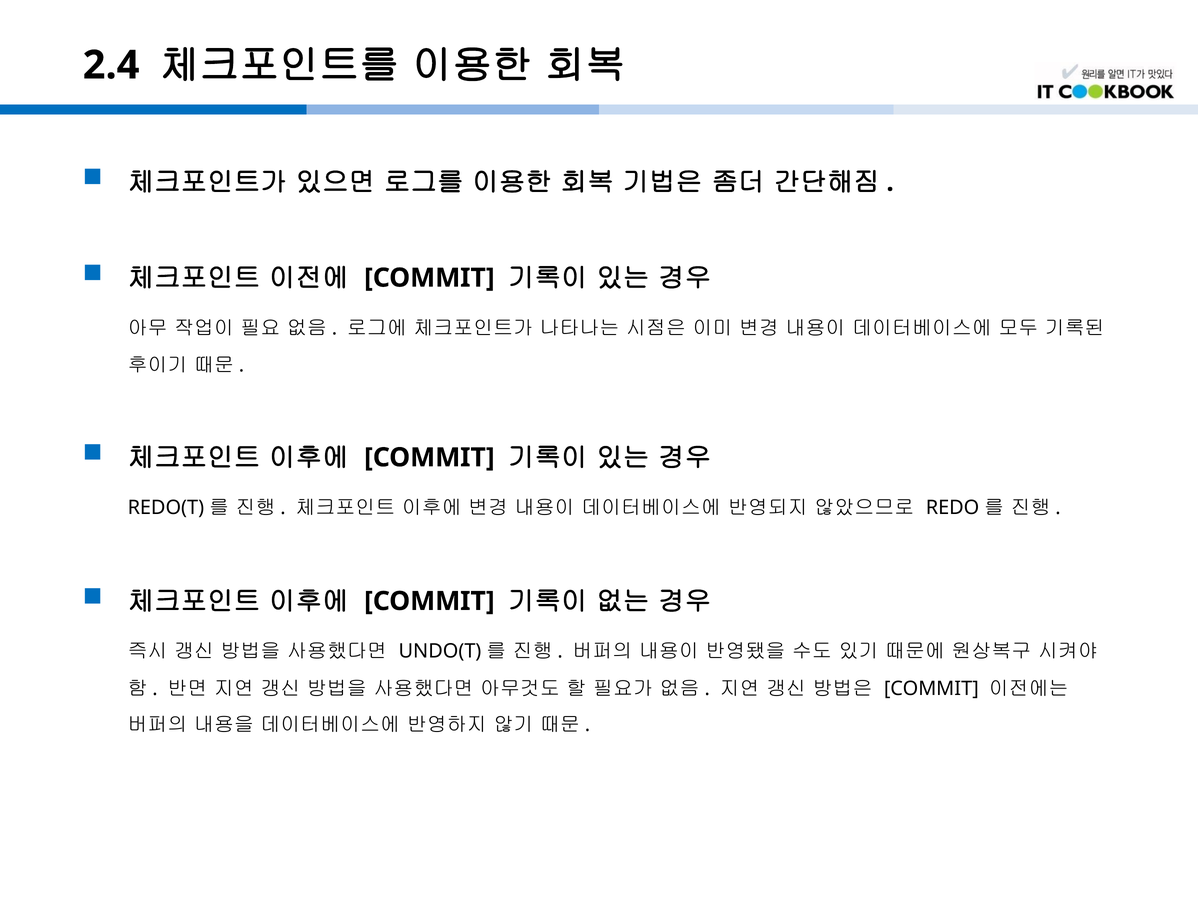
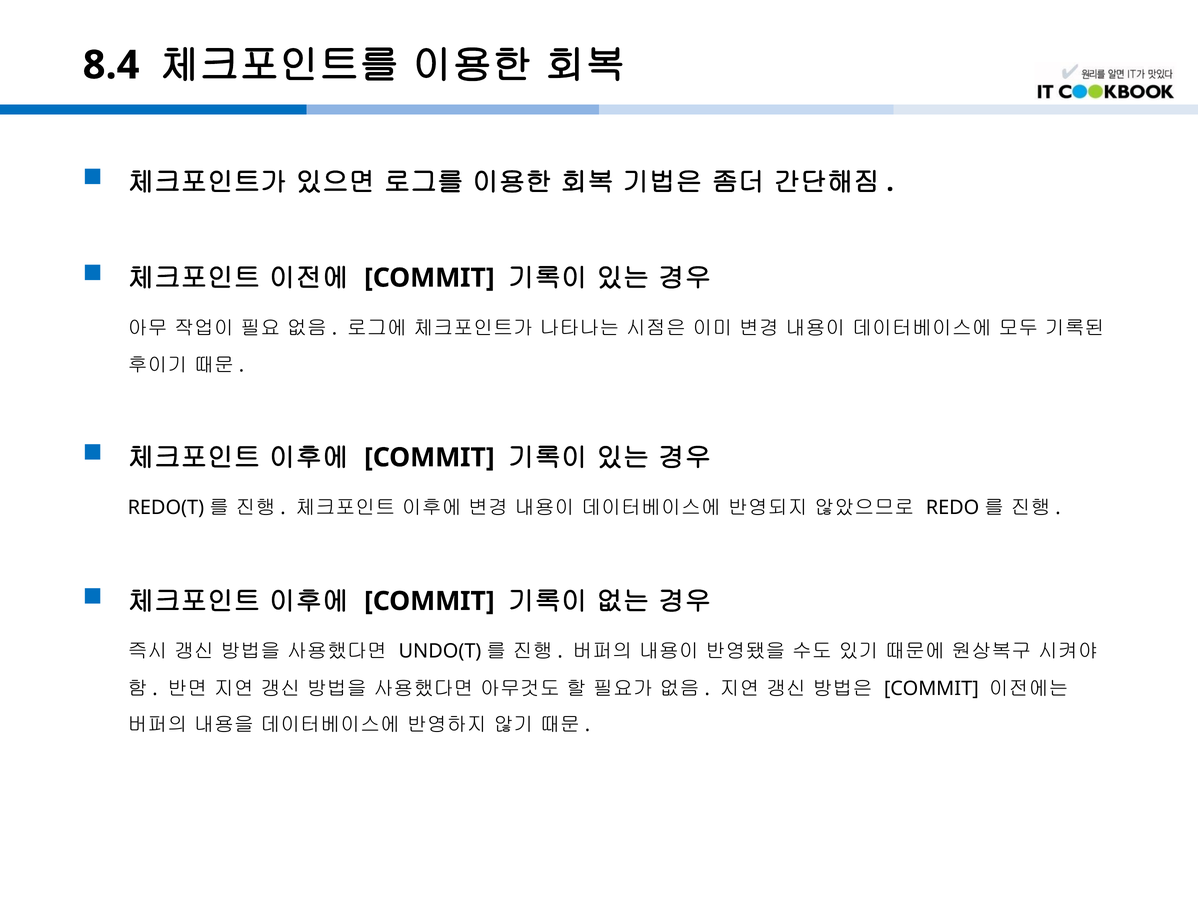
2.4: 2.4 -> 8.4 (111, 65)
